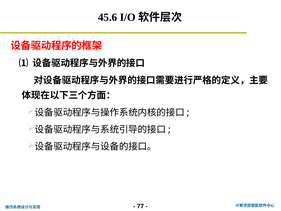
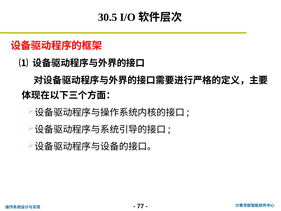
45.6: 45.6 -> 30.5 (108, 17)
